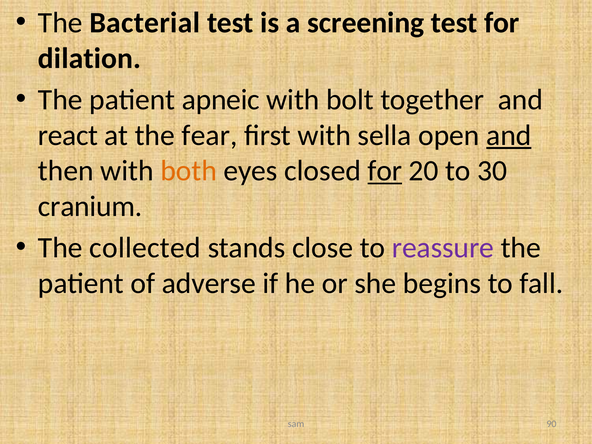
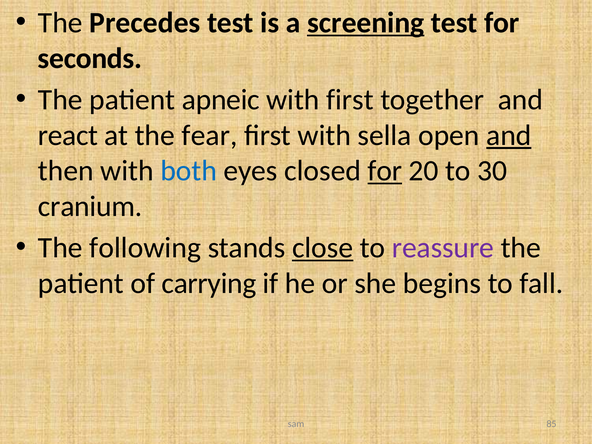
Bacterial: Bacterial -> Precedes (145, 23)
screening underline: none -> present (366, 23)
dilation: dilation -> seconds (90, 58)
with bolt: bolt -> first (350, 100)
both colour: orange -> blue (189, 171)
collected: collected -> following (145, 248)
close underline: none -> present (323, 248)
adverse: adverse -> carrying (209, 283)
90: 90 -> 85 (551, 424)
